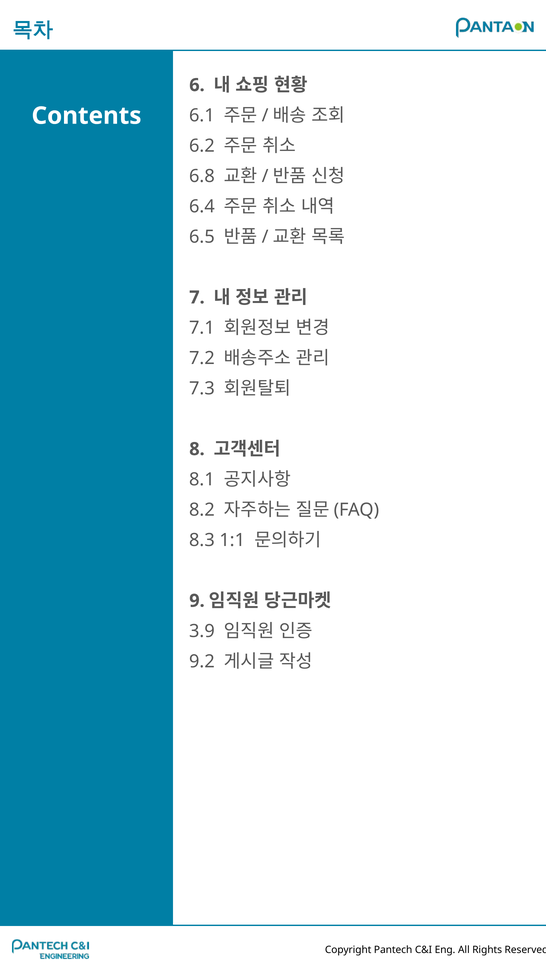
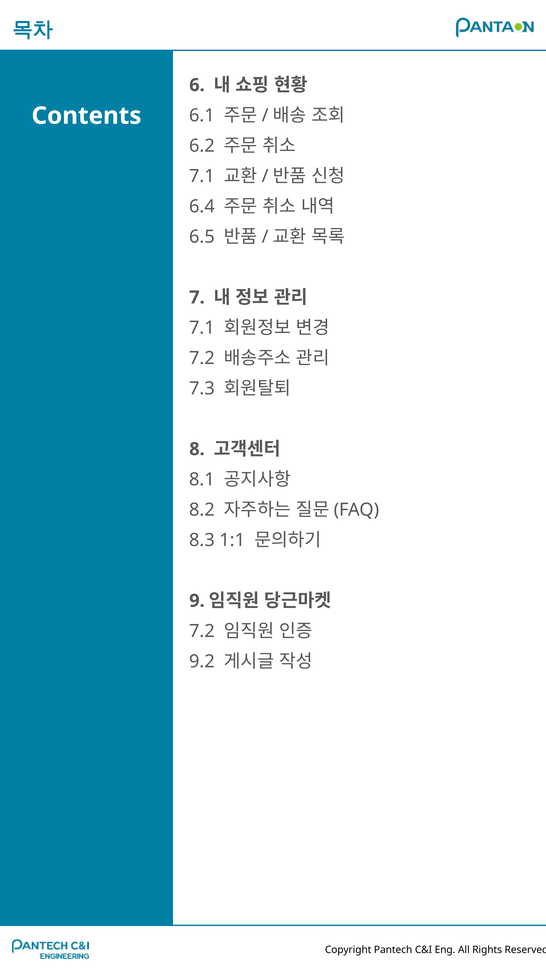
6.8: 6.8 -> 7.1 (202, 176)
3.9: 3.9 -> 7.2 (202, 631)
